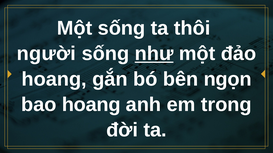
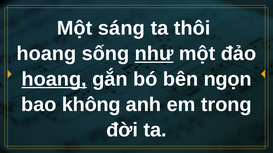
Một sống: sống -> sáng (121, 28)
người: người -> hoang (46, 54)
hoang underline: none -> present (54, 79)
bao hoang: hoang -> không (91, 105)
